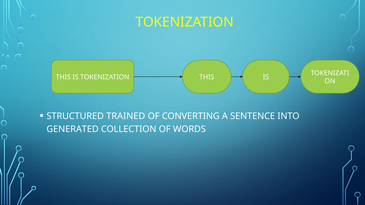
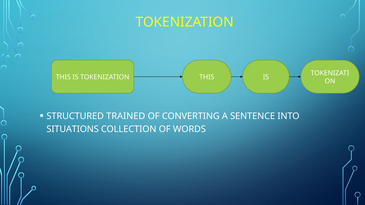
GENERATED: GENERATED -> SITUATIONS (73, 129)
